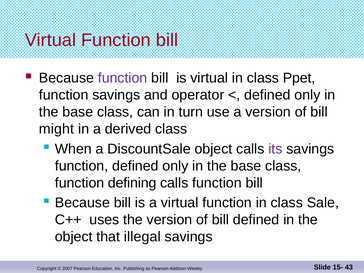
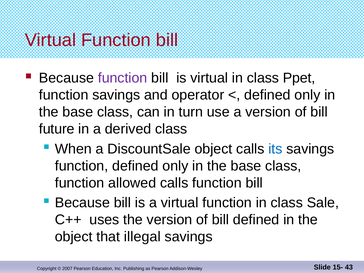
might: might -> future (57, 129)
its colour: purple -> blue (275, 149)
defining: defining -> allowed (132, 183)
